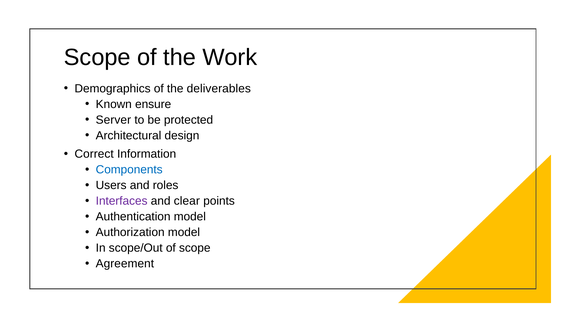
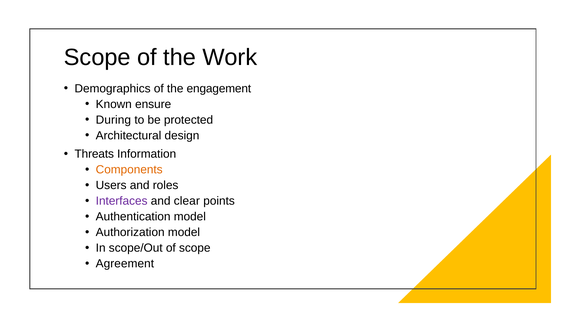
deliverables: deliverables -> engagement (219, 89)
Server: Server -> During (113, 120)
Correct: Correct -> Threats (94, 154)
Components colour: blue -> orange (129, 170)
